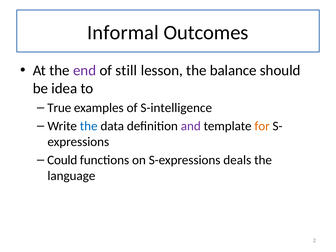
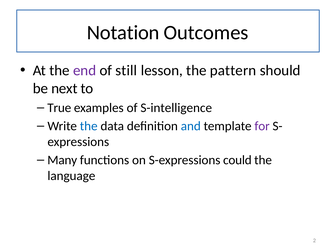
Informal: Informal -> Notation (123, 33)
balance: balance -> pattern (233, 70)
idea: idea -> next (64, 88)
and colour: purple -> blue (191, 126)
for colour: orange -> purple (262, 126)
Could: Could -> Many (62, 160)
deals: deals -> could (237, 160)
